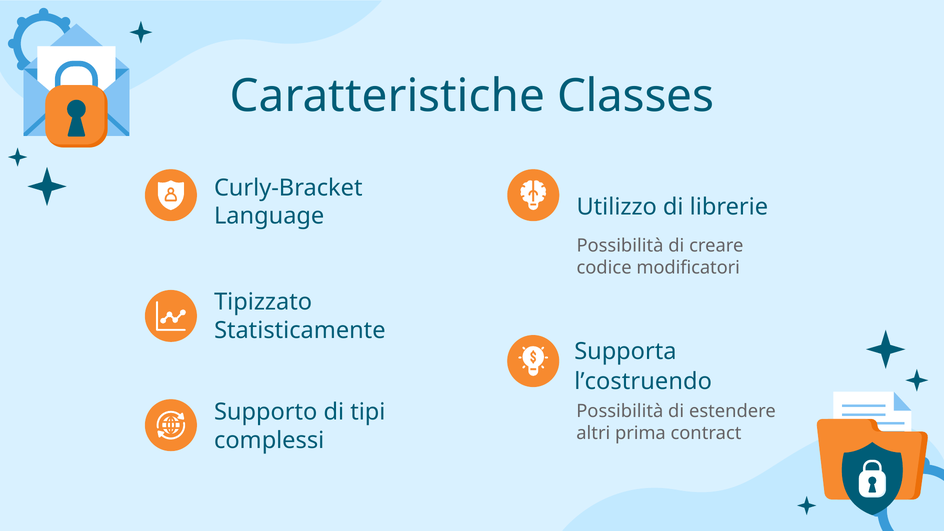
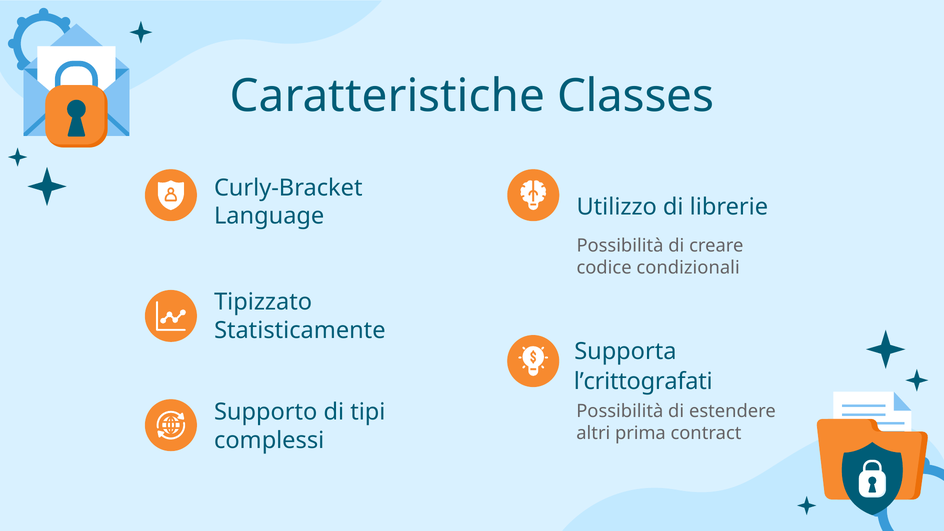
modificatori: modificatori -> condizionali (688, 268)
l’costruendo: l’costruendo -> l’crittografati (643, 381)
